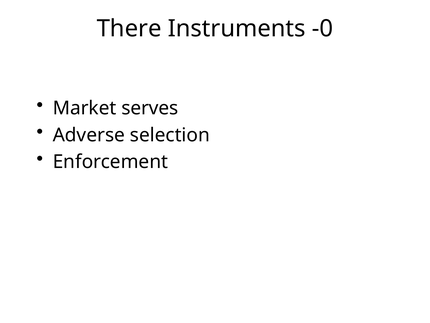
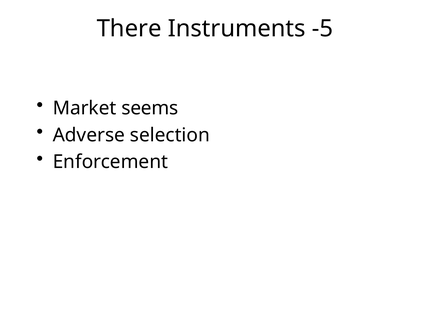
-0: -0 -> -5 (323, 29)
serves: serves -> seems (150, 108)
